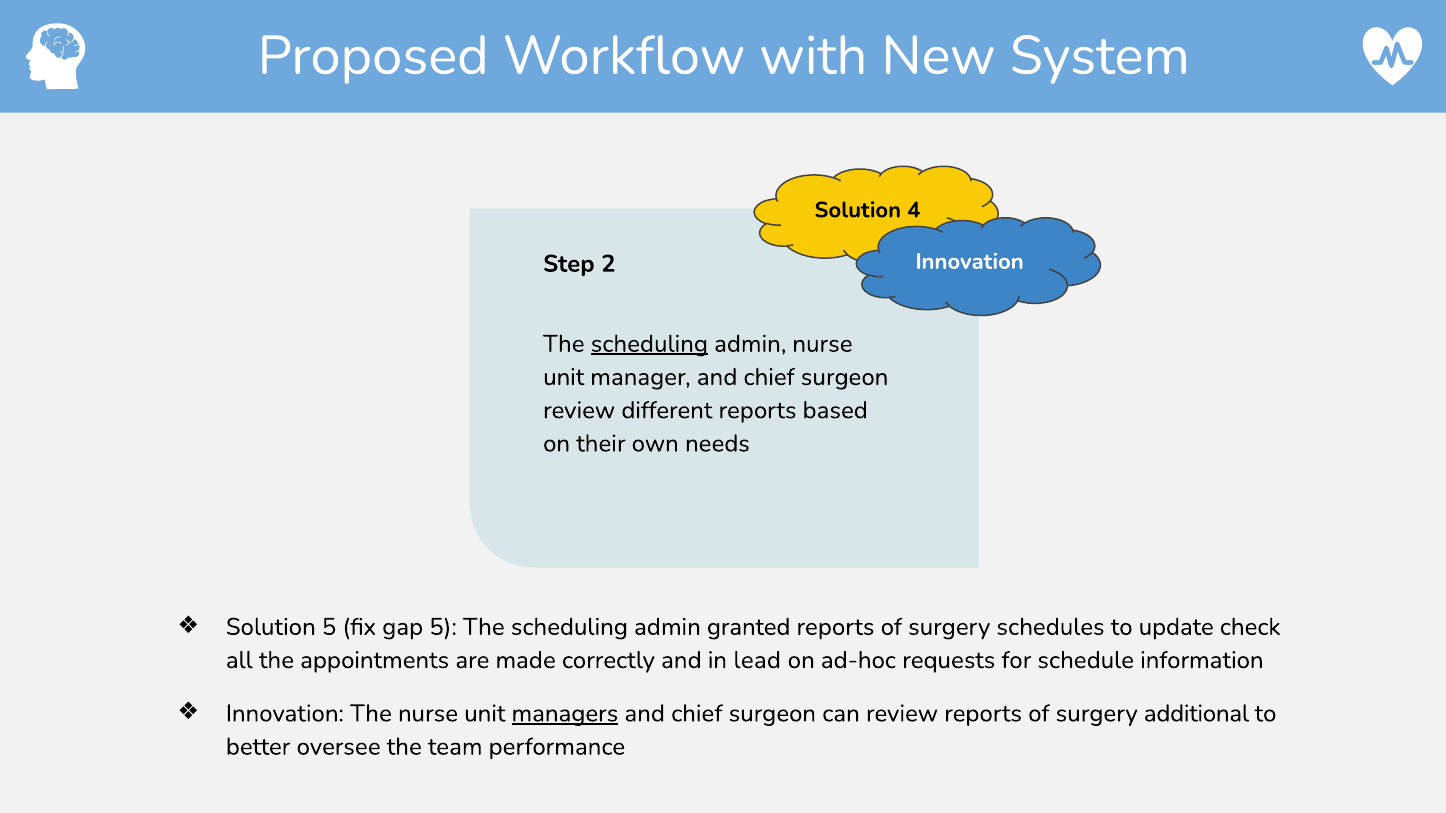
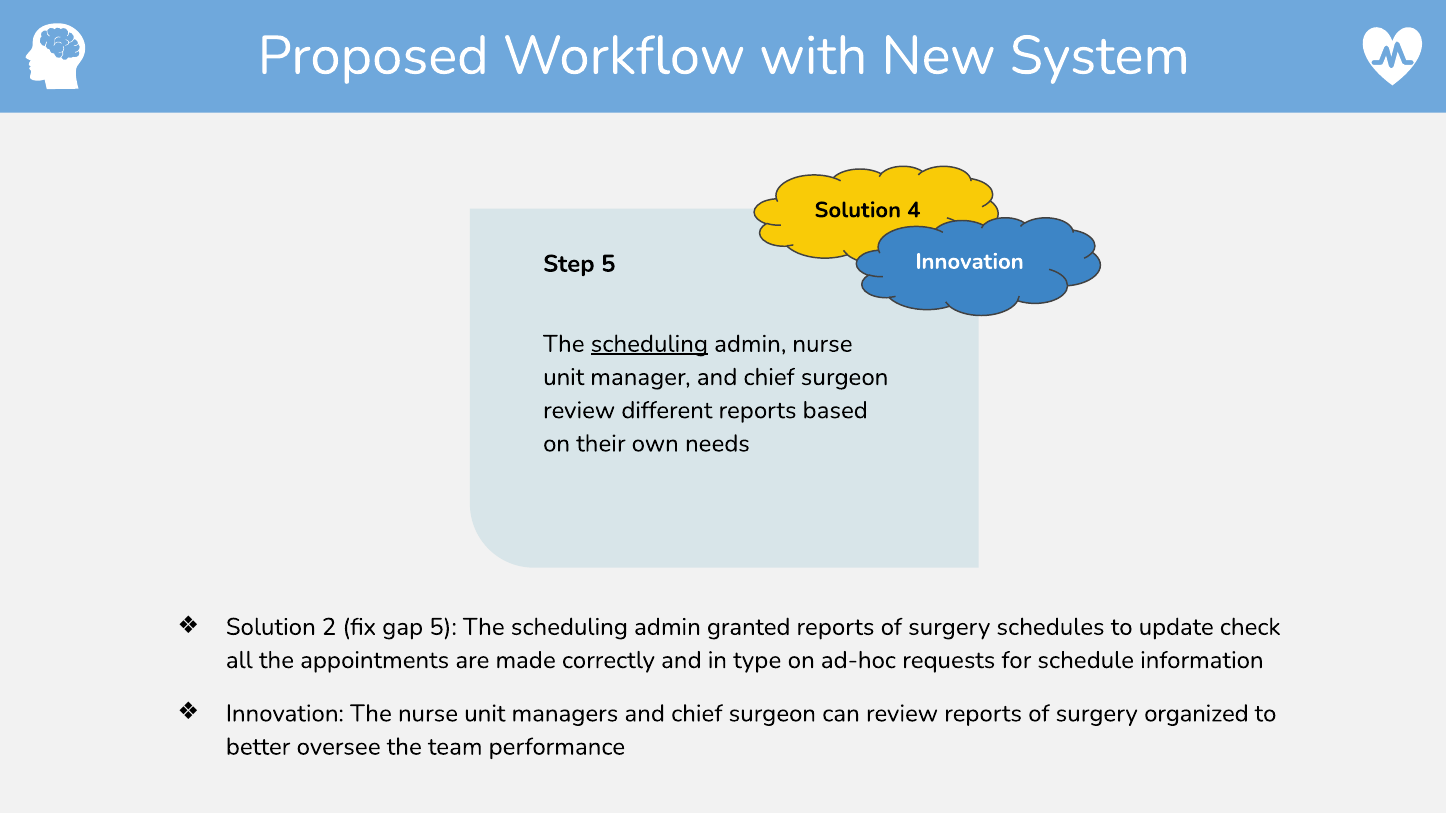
Step 2: 2 -> 5 (608, 264)
Solution 5: 5 -> 2 (329, 627)
lead: lead -> type (757, 660)
managers underline: present -> none (565, 714)
additional: additional -> organized (1196, 714)
